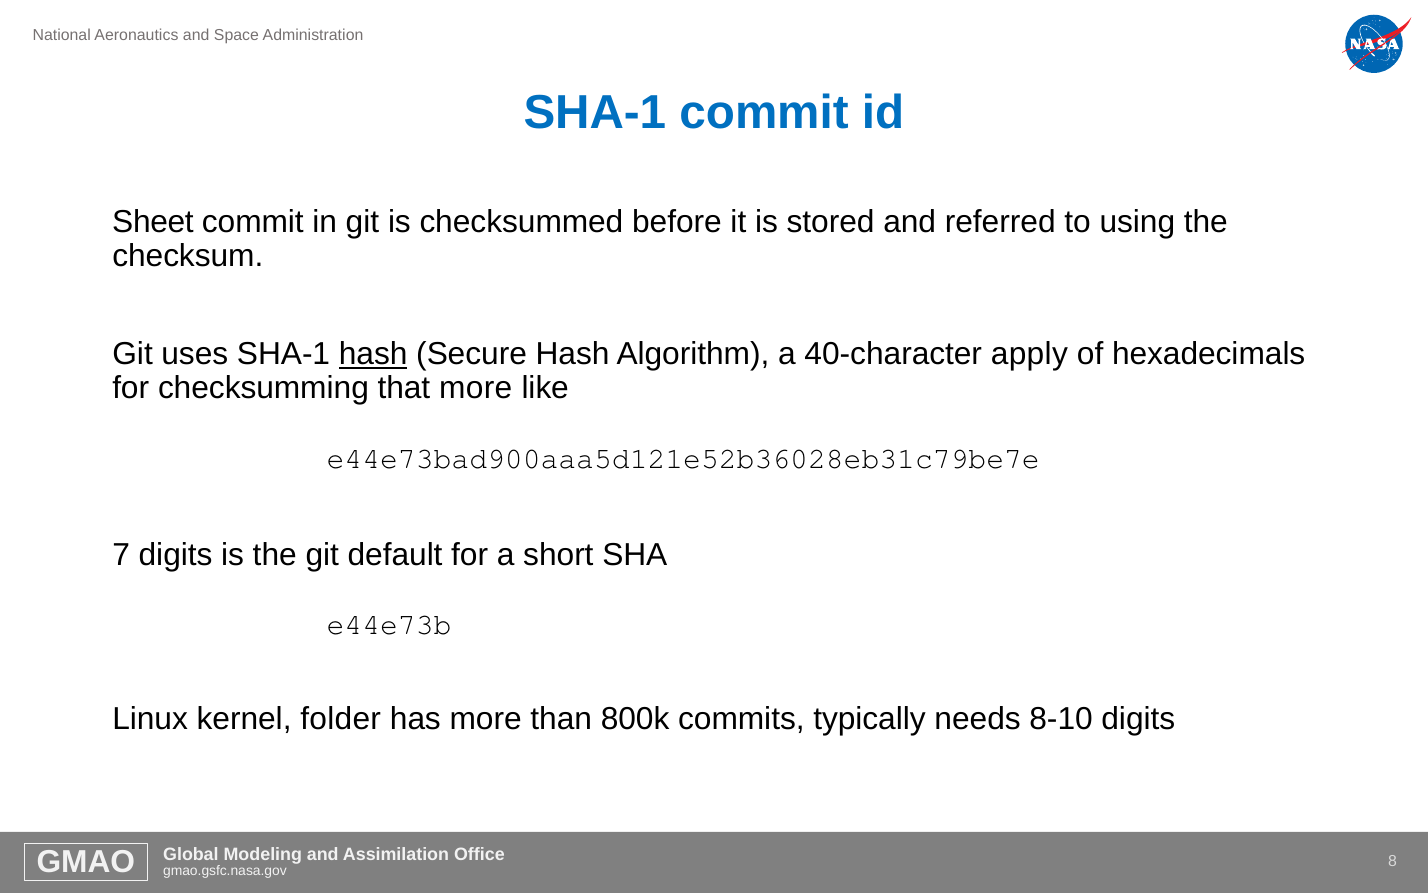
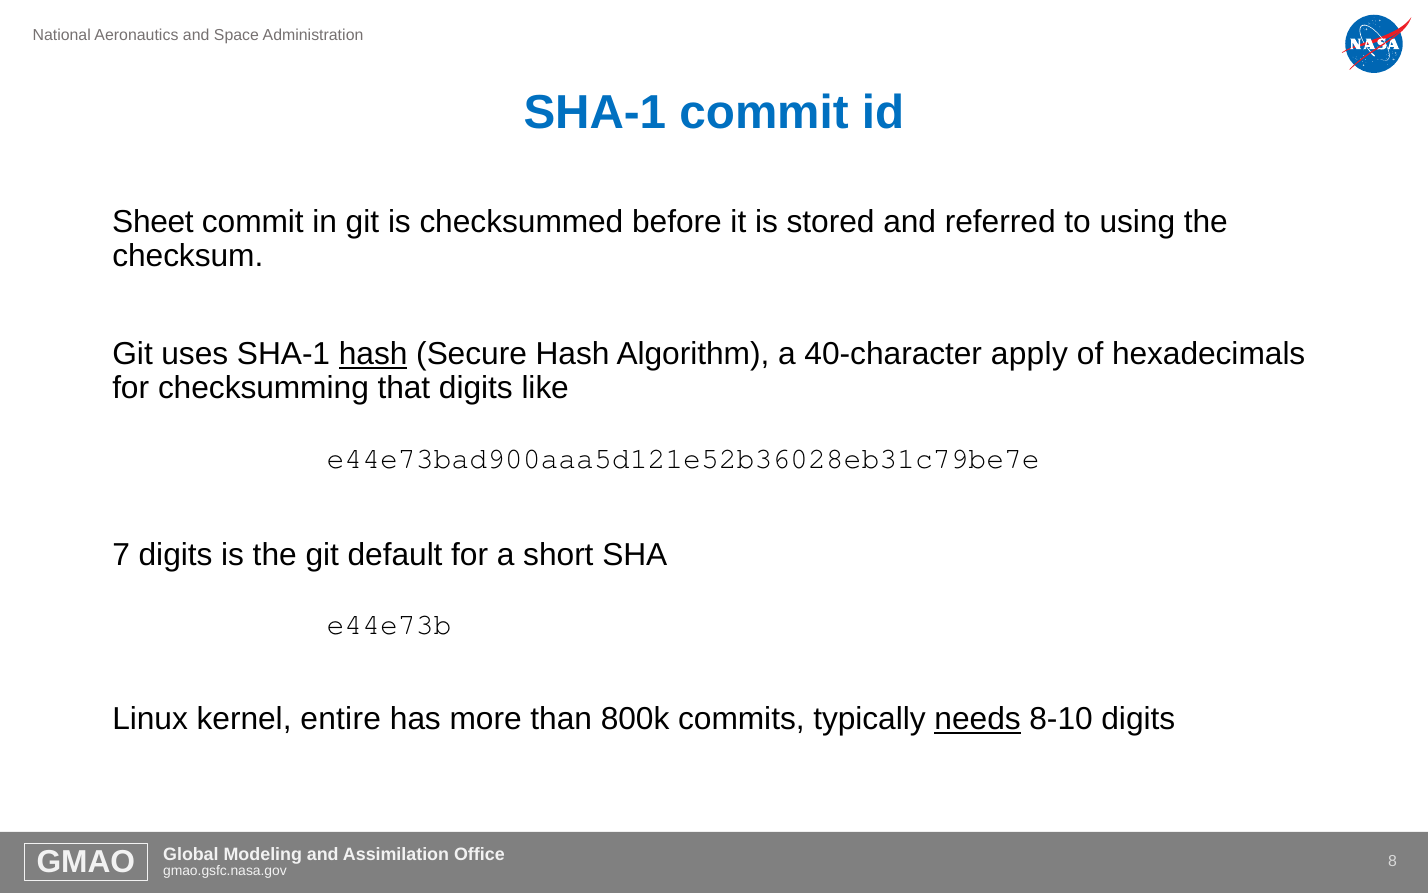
that more: more -> digits (476, 388)
folder: folder -> entire (341, 719)
needs underline: none -> present (978, 719)
